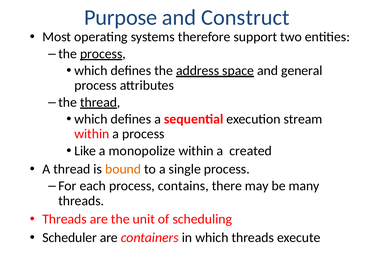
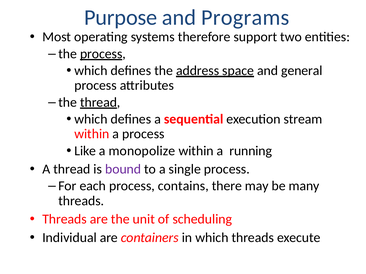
Construct: Construct -> Programs (245, 18)
created: created -> running (251, 151)
bound colour: orange -> purple (123, 169)
Scheduler: Scheduler -> Individual (70, 238)
